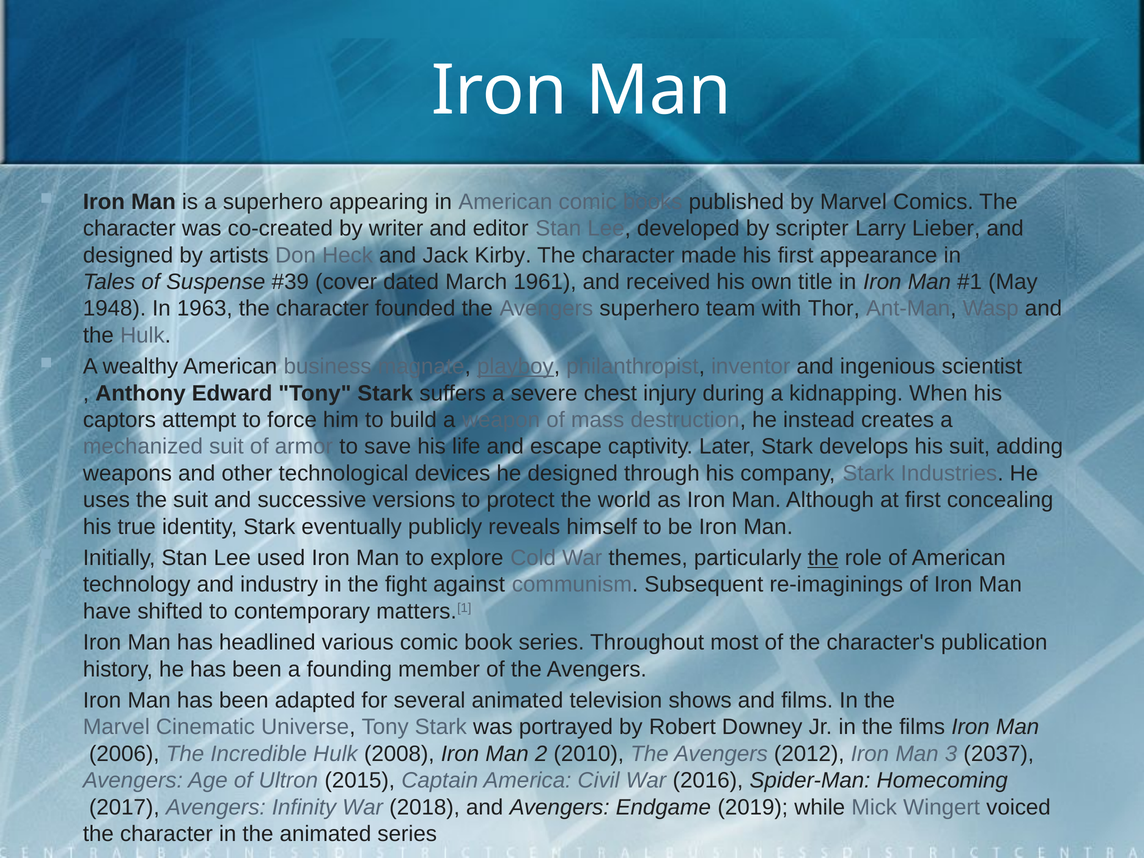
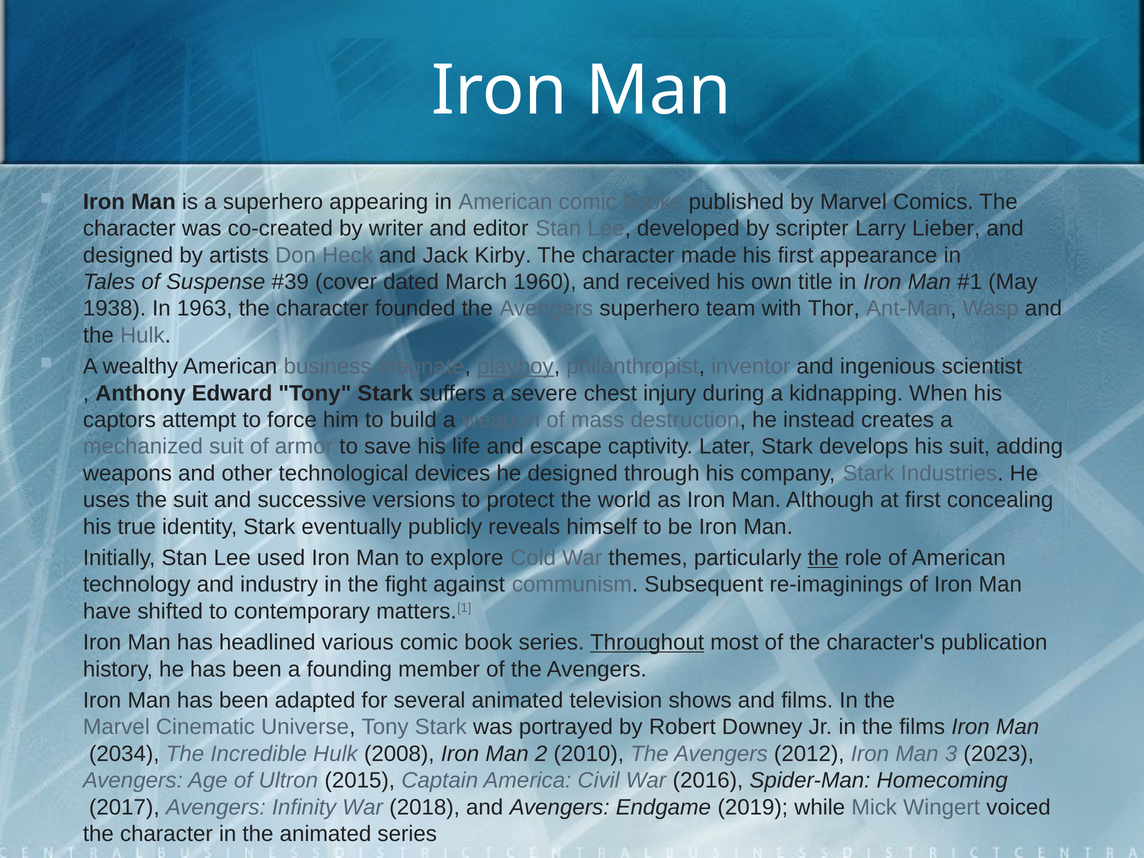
1961: 1961 -> 1960 (545, 282)
1948: 1948 -> 1938 (115, 309)
Throughout underline: none -> present (647, 642)
2006: 2006 -> 2034 (124, 754)
2037: 2037 -> 2023 (999, 754)
